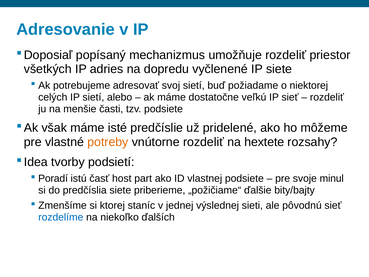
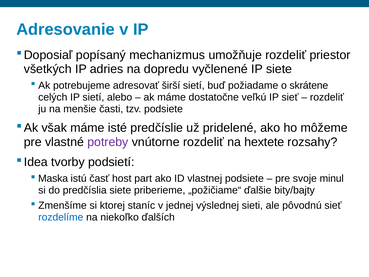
svoj: svoj -> širší (171, 85)
niektorej: niektorej -> skrátene (309, 85)
potreby colour: orange -> purple (108, 142)
Poradí: Poradí -> Maska (53, 178)
